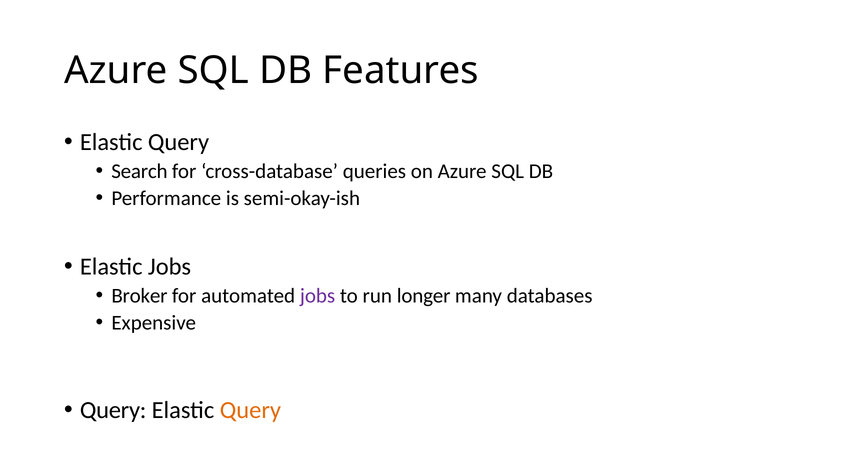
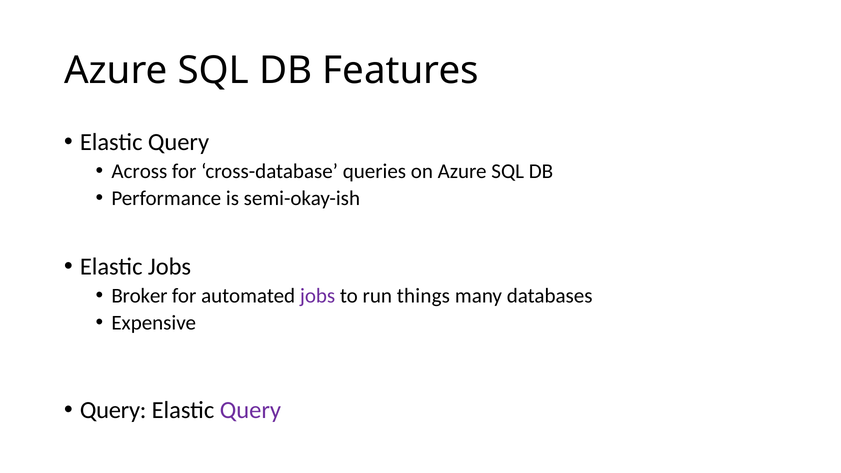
Search: Search -> Across (139, 171)
longer: longer -> things (423, 296)
Query colour: orange -> purple (250, 410)
